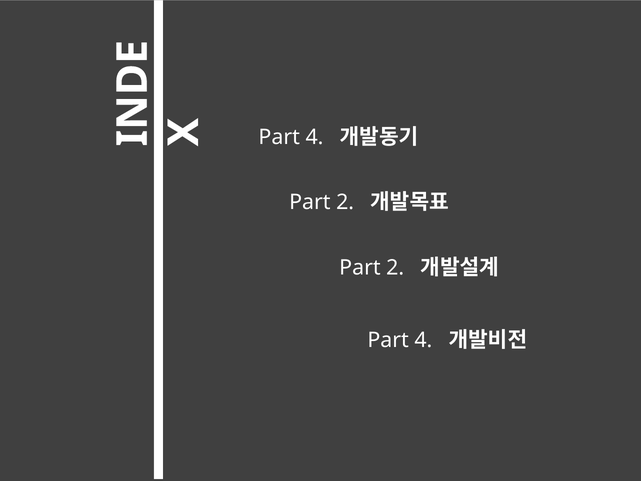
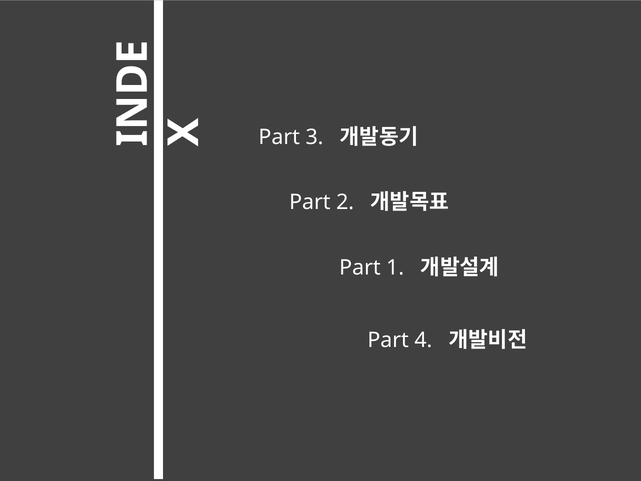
4: 4 -> 3 (314, 137)
2: 2 -> 1 (395, 268)
